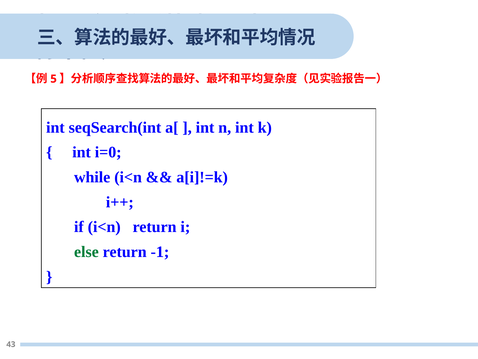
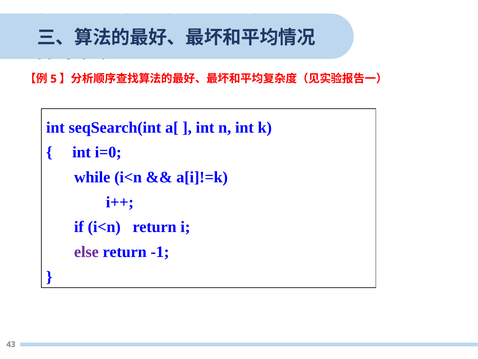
else colour: green -> purple (86, 252)
